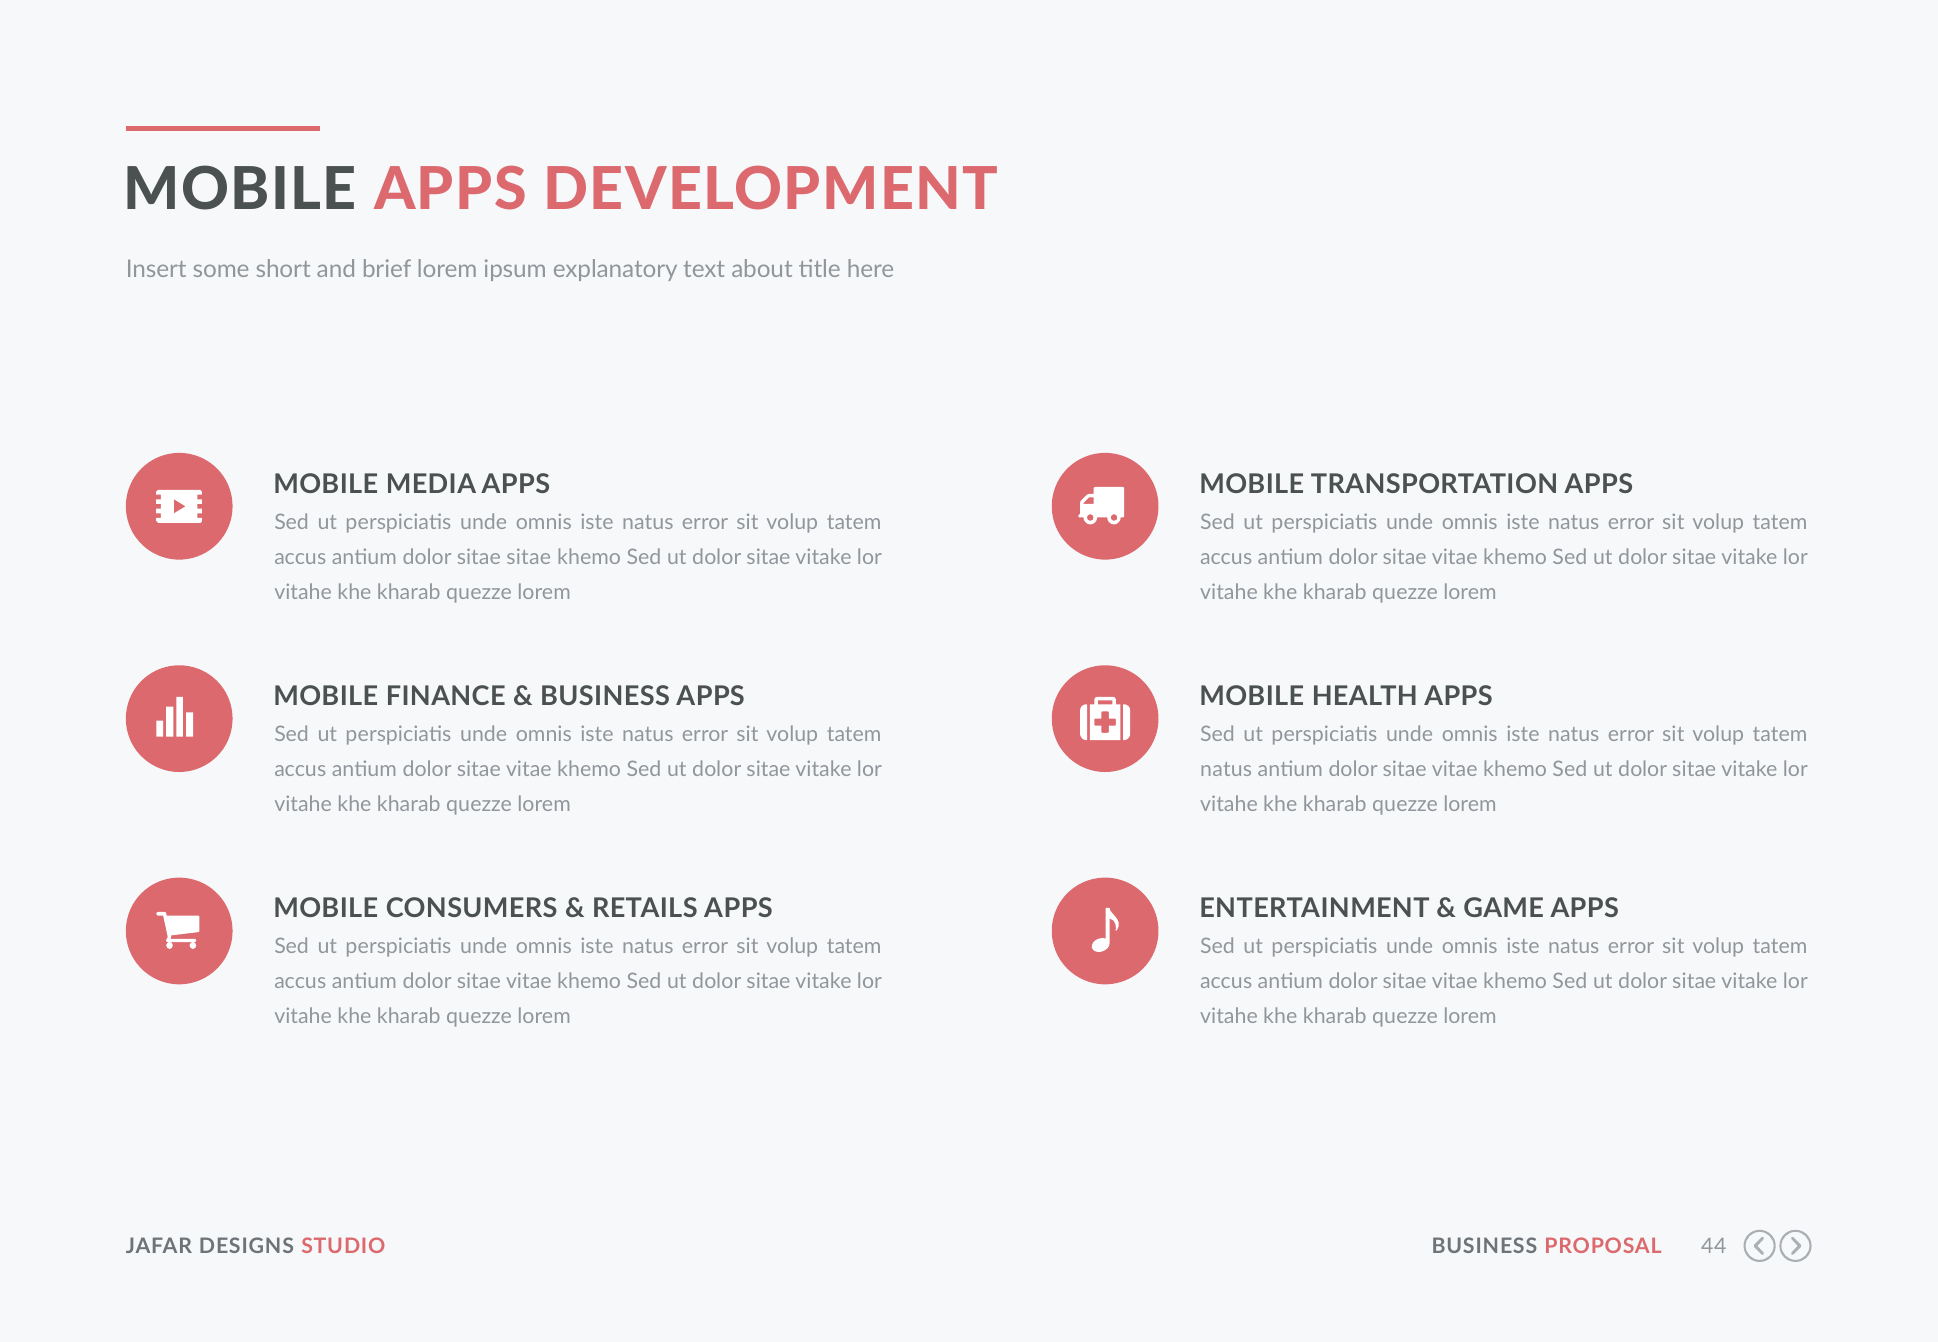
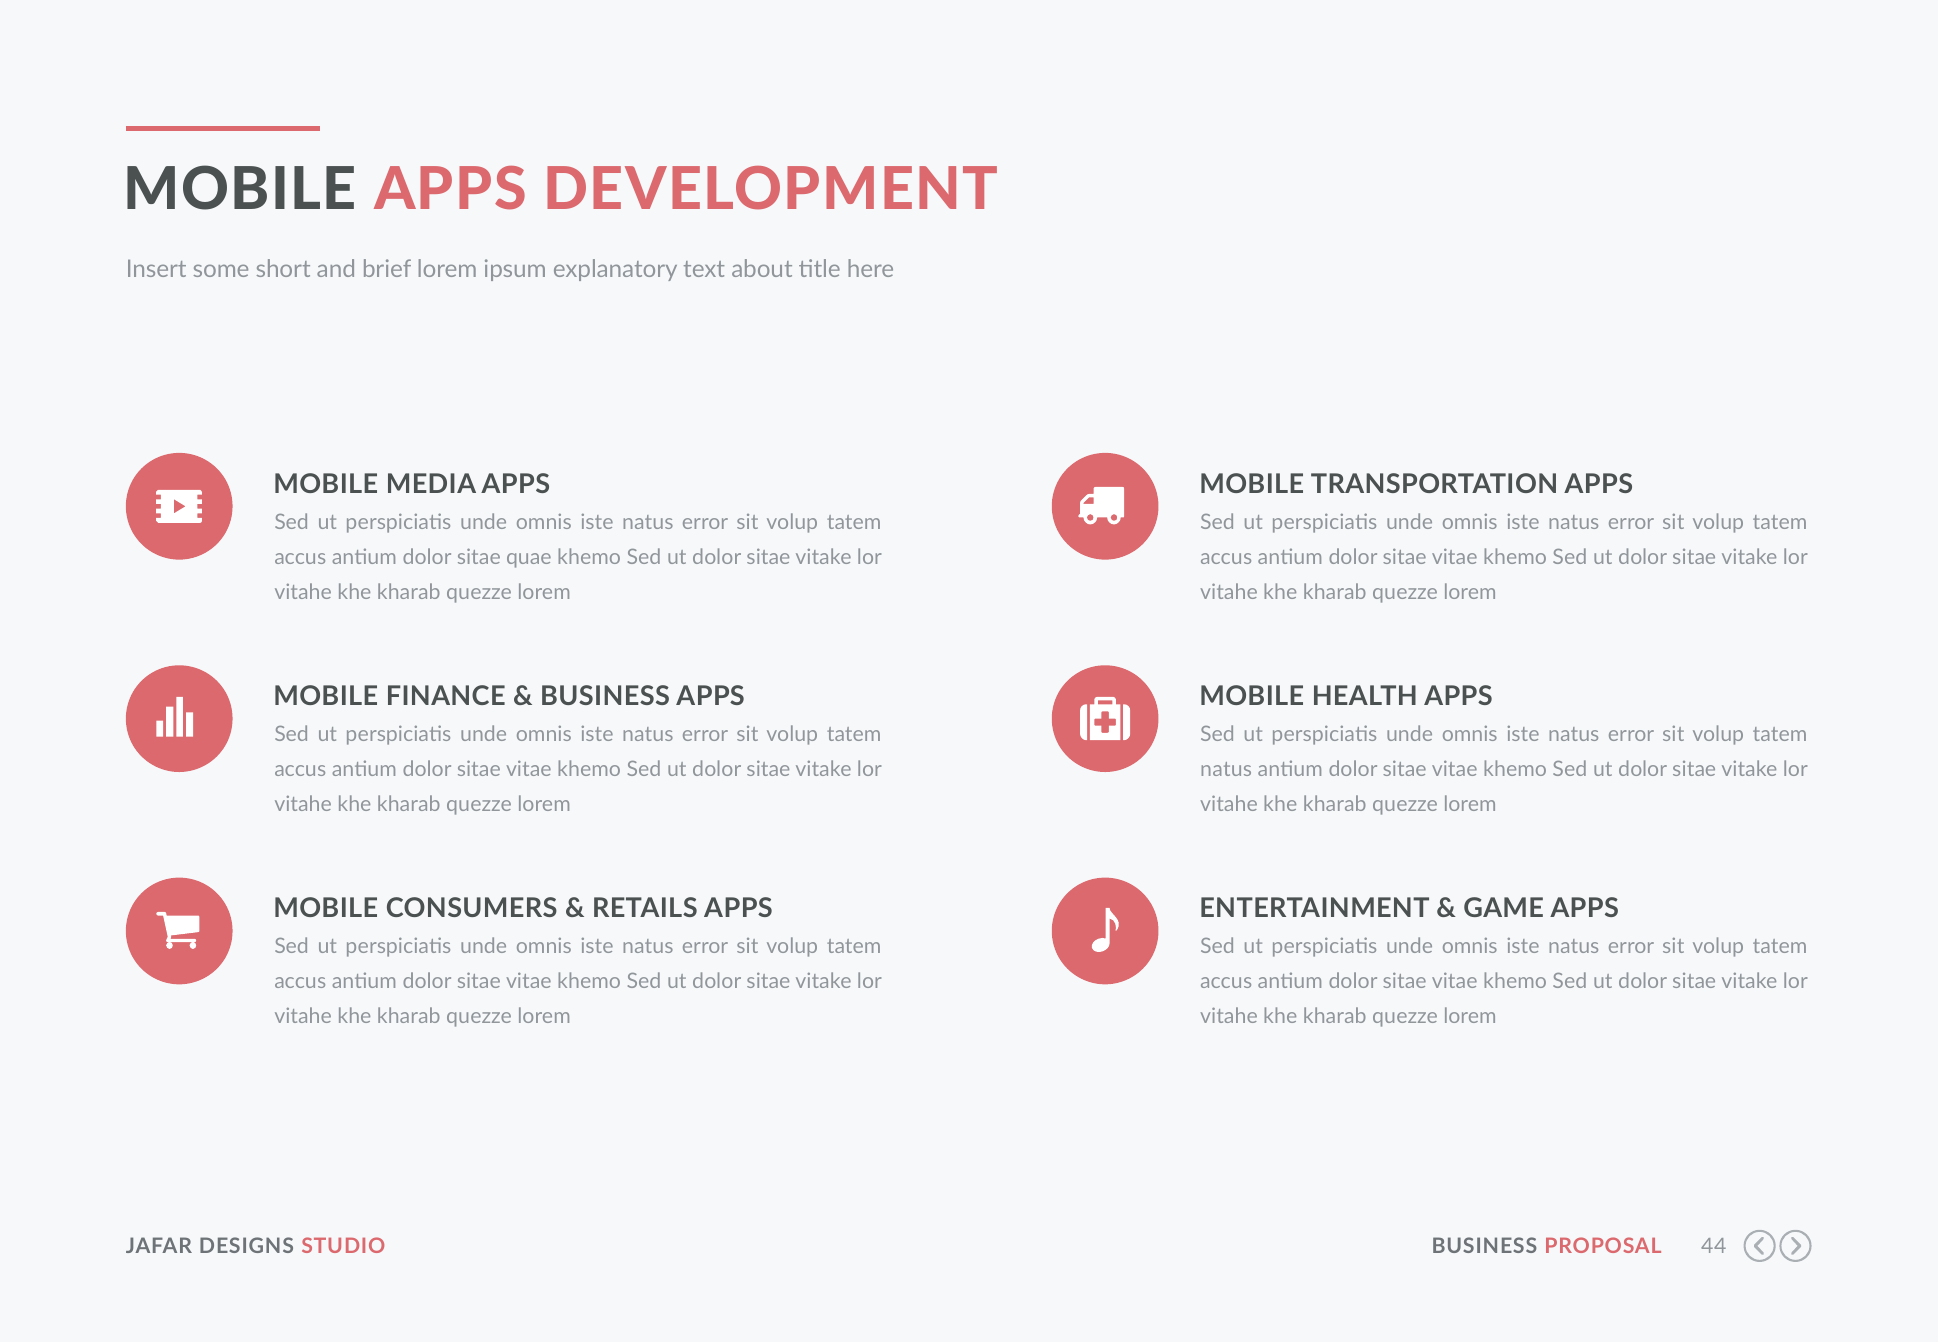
sitae sitae: sitae -> quae (529, 557)
